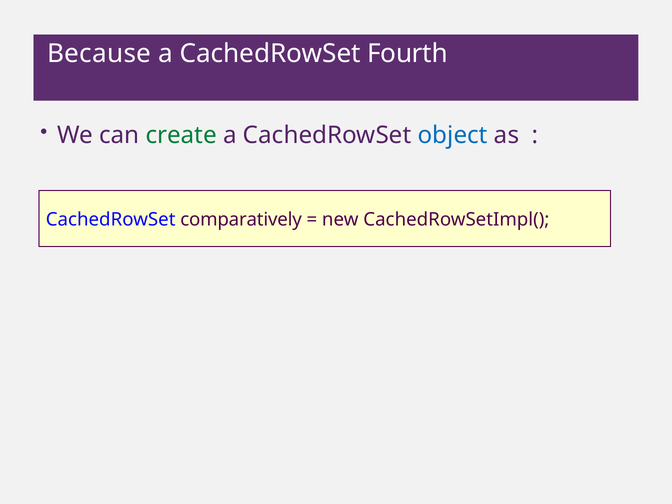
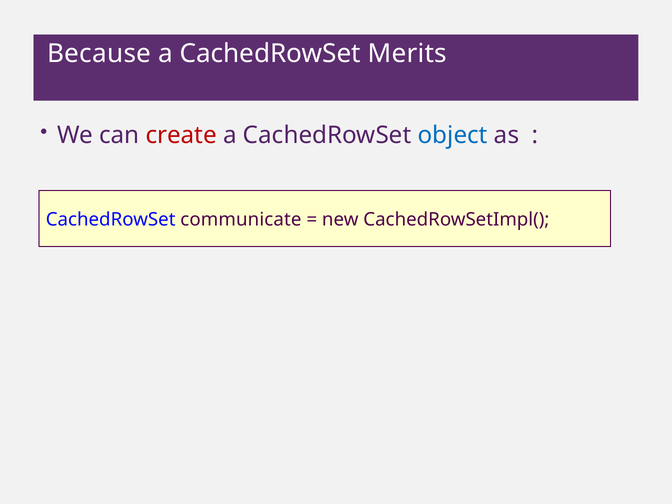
Fourth: Fourth -> Merits (407, 54)
create colour: green -> red (181, 135)
comparatively: comparatively -> communicate (241, 220)
